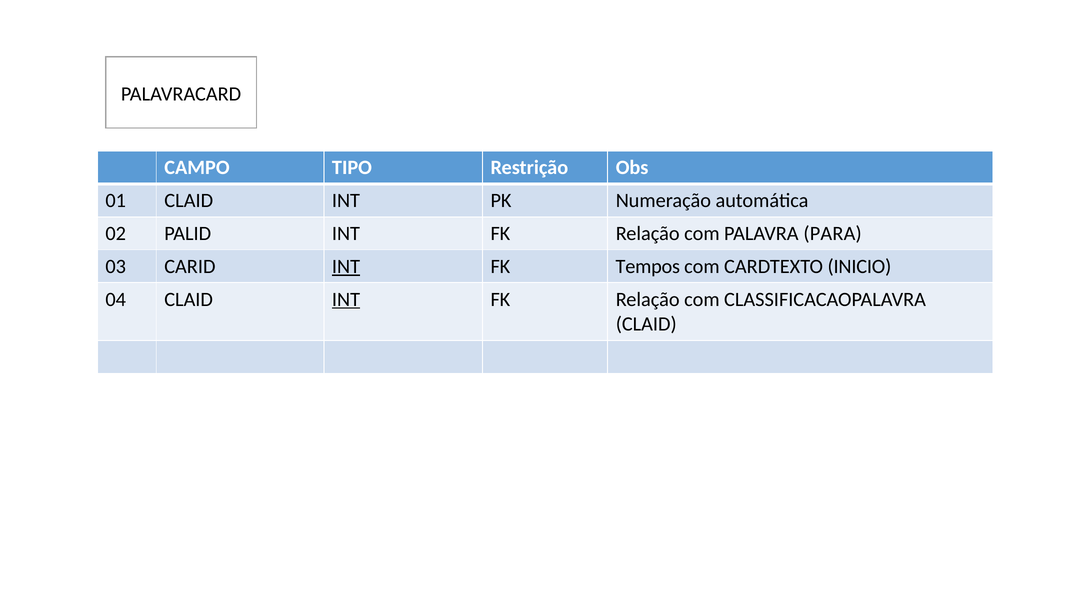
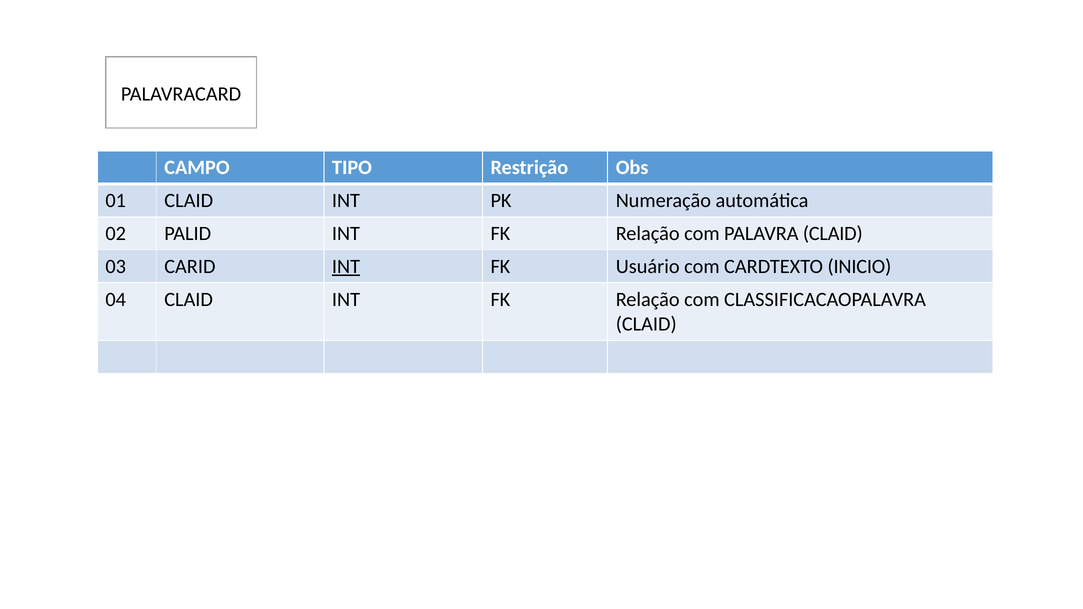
PALAVRA PARA: PARA -> CLAID (833, 234)
Tempos: Tempos -> Usuário (648, 267)
INT underline: present -> none (346, 299)
